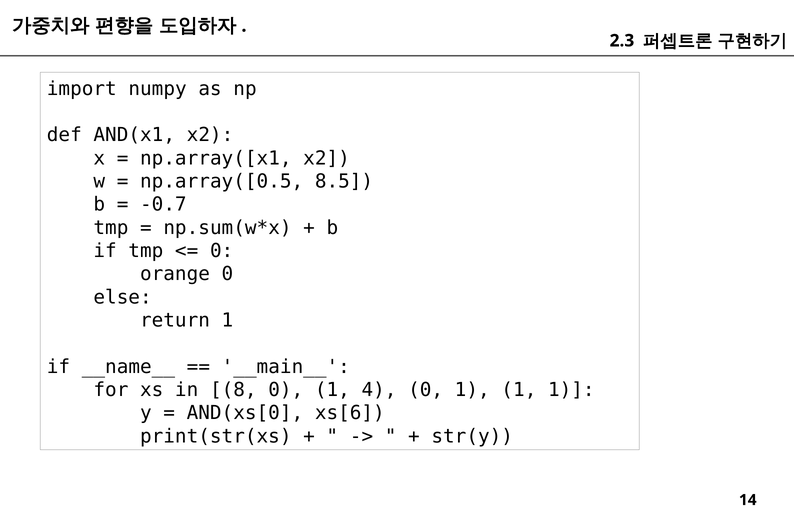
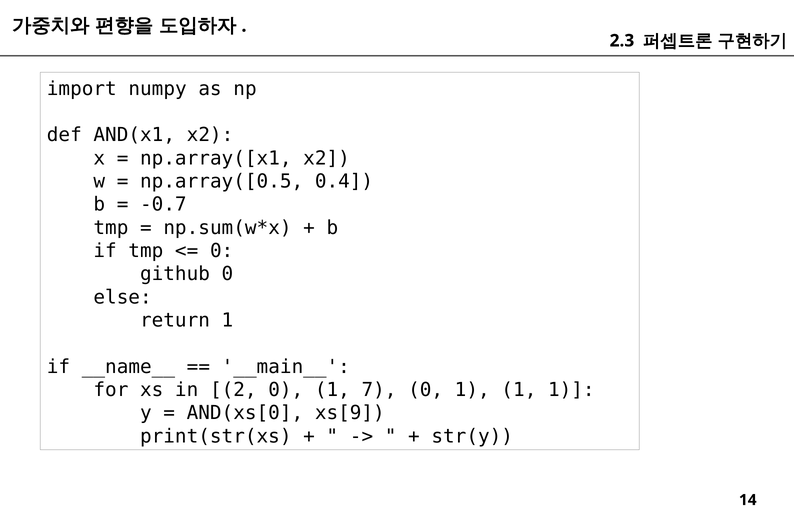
8.5: 8.5 -> 0.4 (344, 182)
orange: orange -> github (175, 274)
8: 8 -> 2 (233, 390)
4: 4 -> 7 (379, 390)
xs[6: xs[6 -> xs[9 (350, 413)
